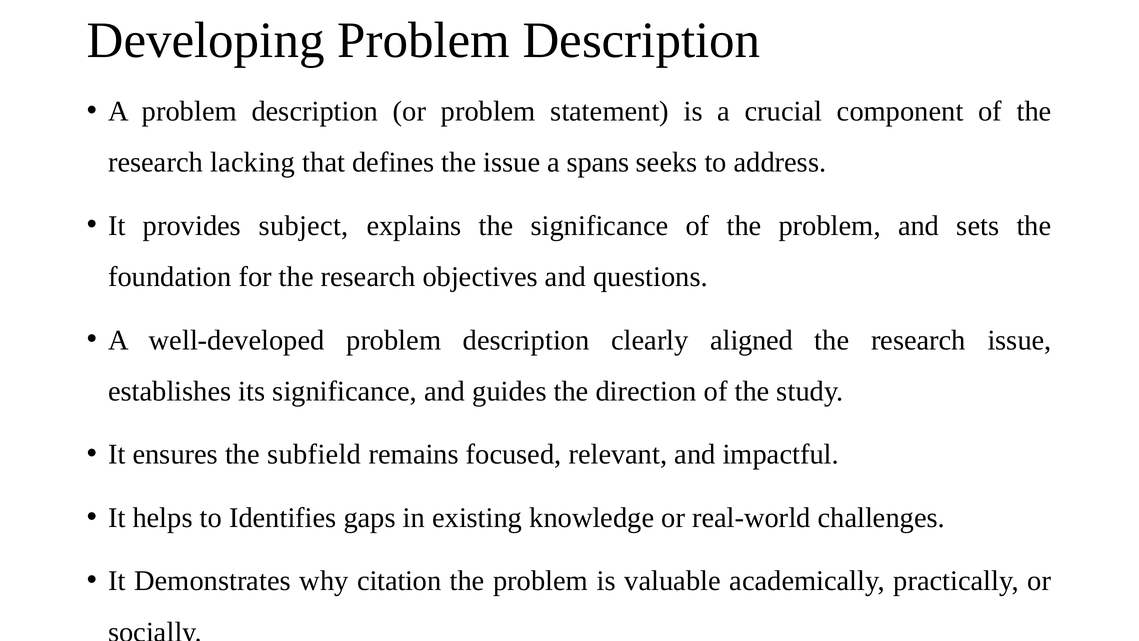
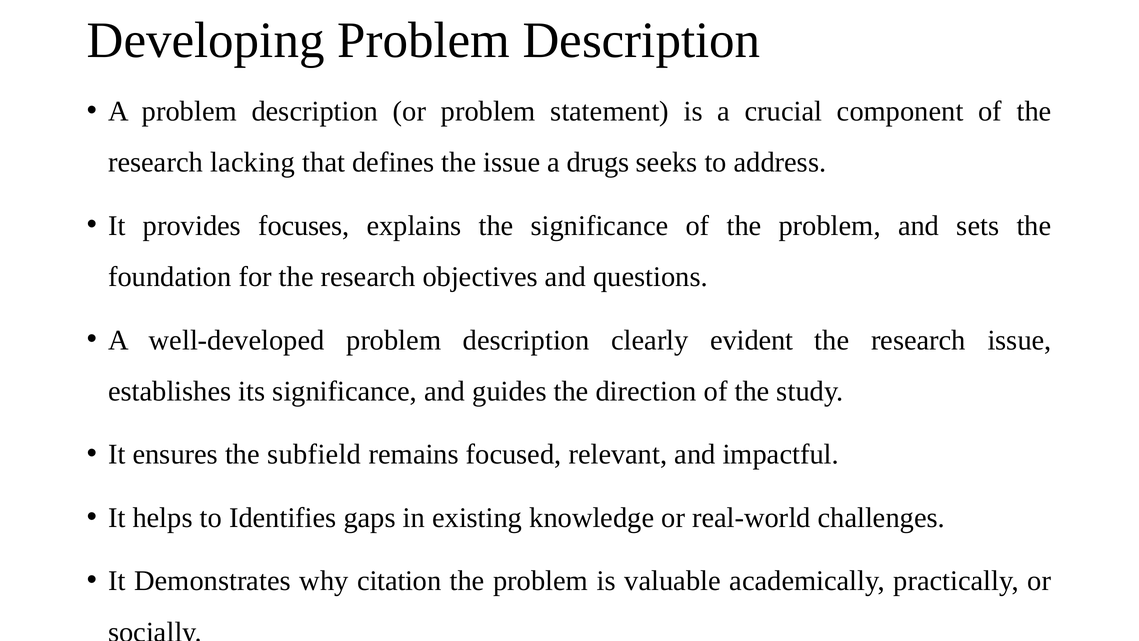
spans: spans -> drugs (598, 162)
subject: subject -> focuses (304, 226)
aligned: aligned -> evident (752, 340)
